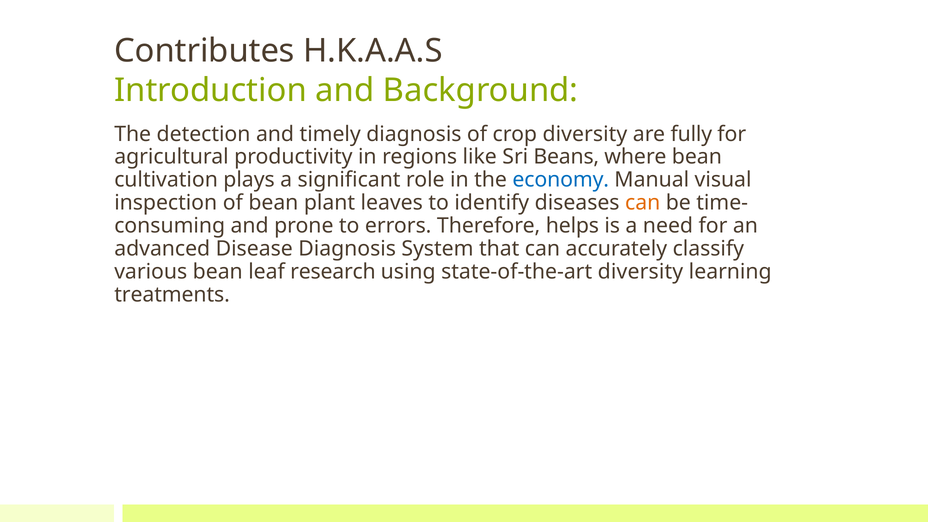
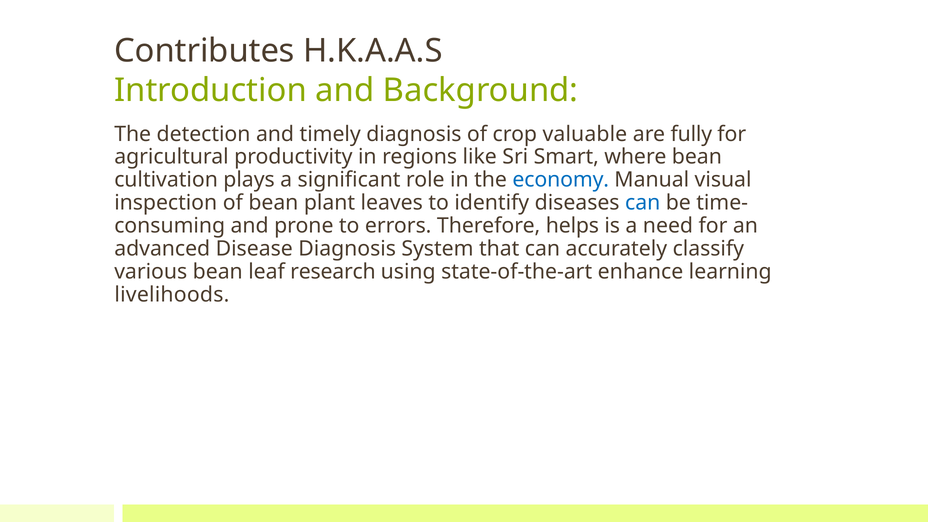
crop diversity: diversity -> valuable (585, 134)
Beans: Beans -> Smart (566, 157)
can colour: orange -> blue (643, 203)
state-of-the-art diversity: diversity -> enhance (641, 272)
treatments: treatments -> livelihoods (172, 295)
